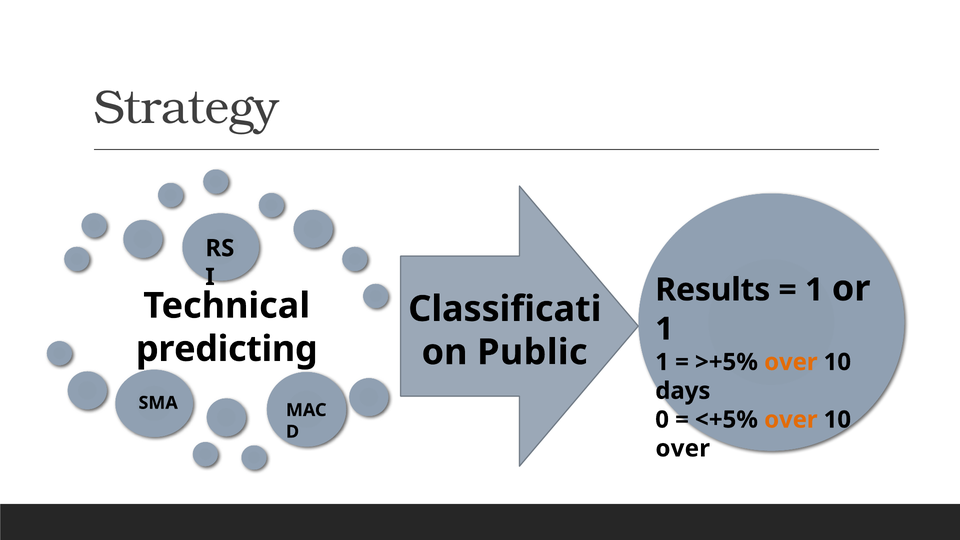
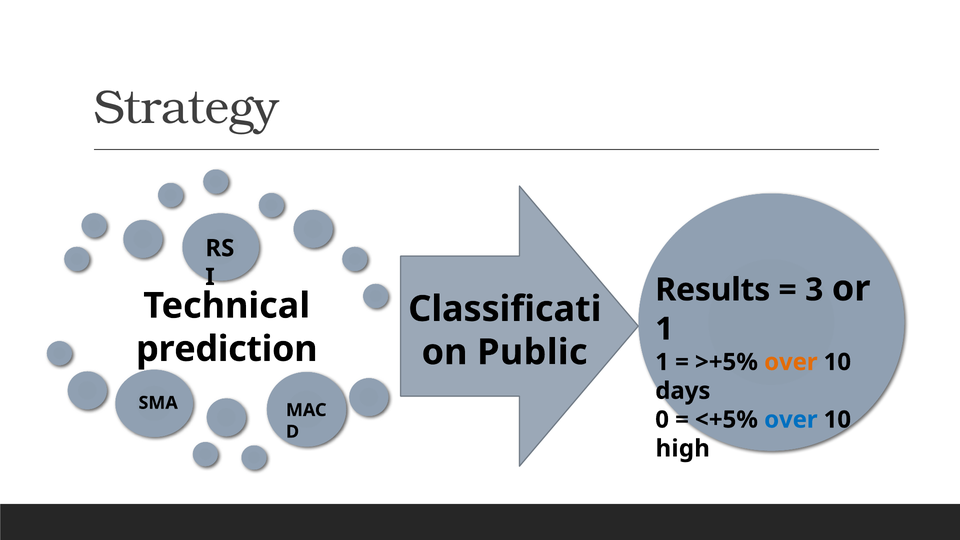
1: 1 -> 3 (814, 290)
predicting: predicting -> prediction (227, 349)
over colour: orange -> blue (791, 420)
over: over -> high (683, 449)
